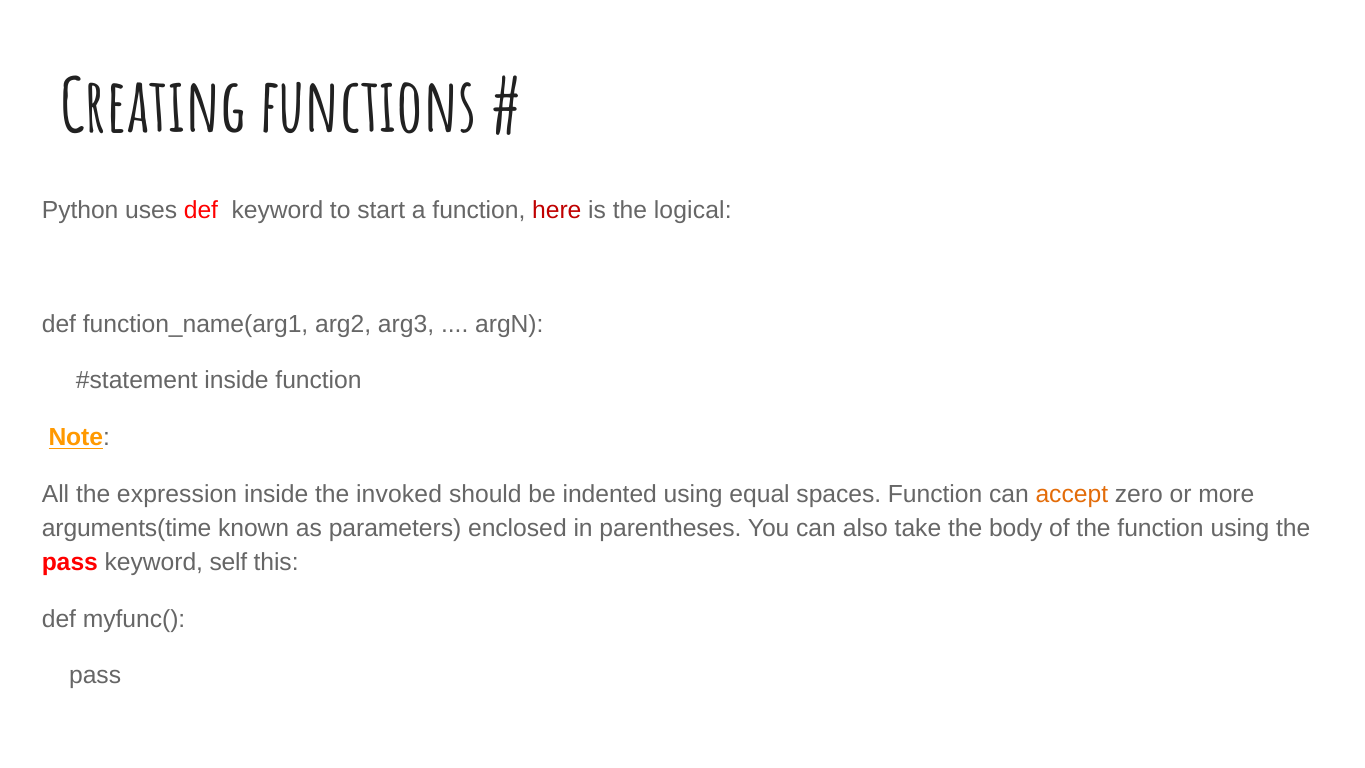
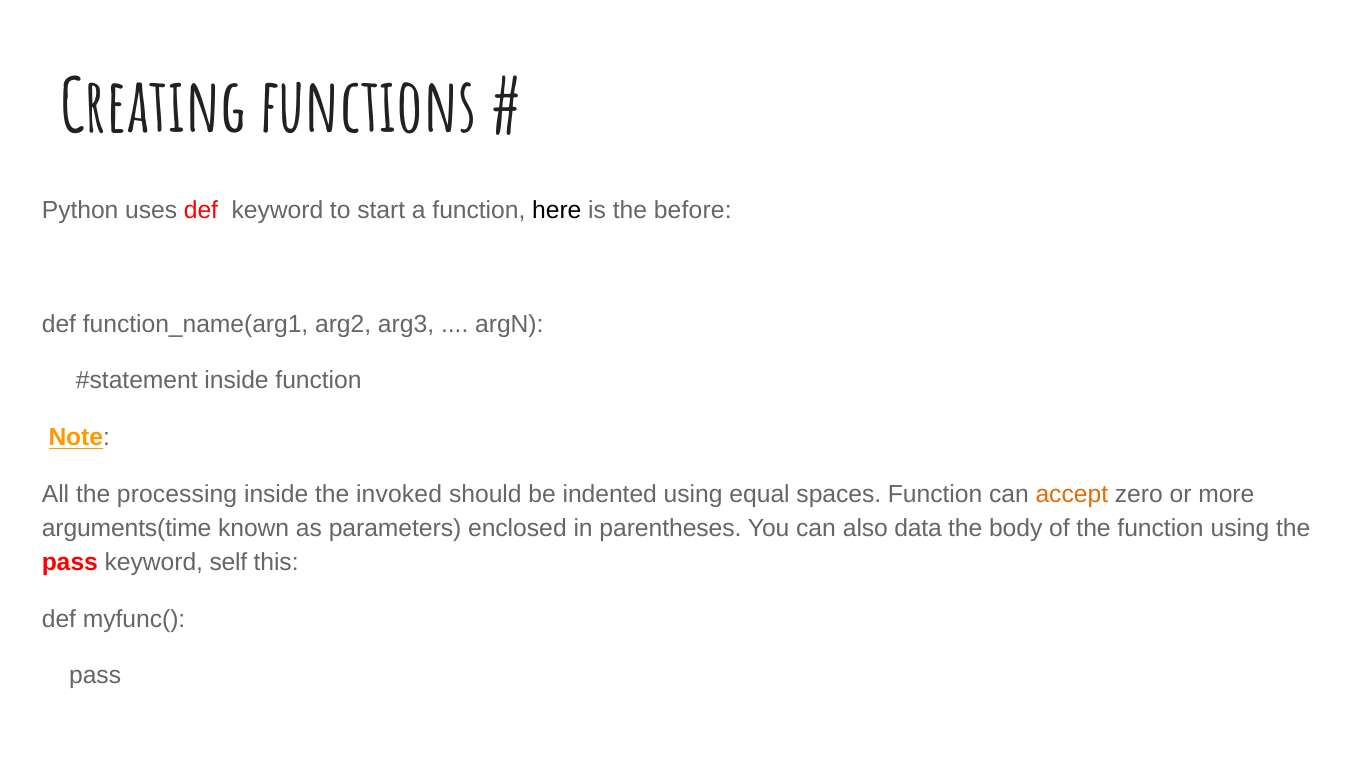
here colour: red -> black (557, 210)
logical: logical -> before (693, 210)
expression: expression -> processing (177, 494)
take: take -> data (918, 528)
